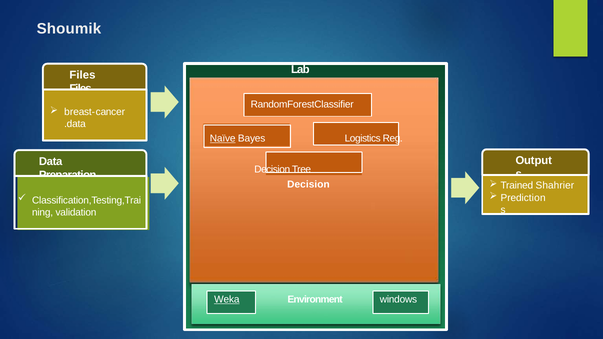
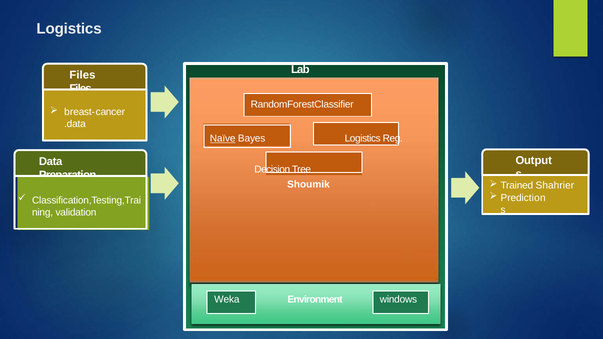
Shoumik: Shoumik -> Logistics (69, 29)
Decision: Decision -> Shoumik (308, 185)
Weka underline: present -> none (227, 300)
